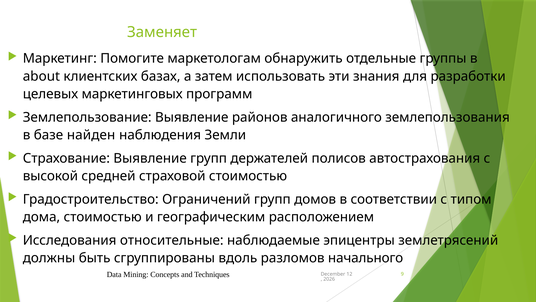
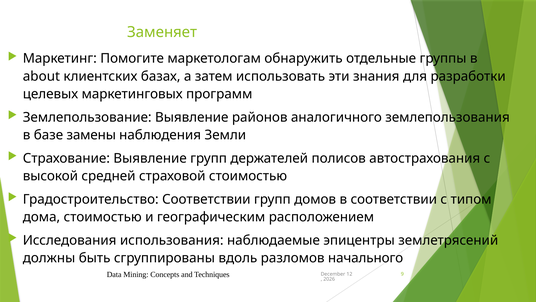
найден: найден -> замены (91, 135)
Градостроительство Ограничений: Ограничений -> Соответствии (206, 199)
относительные: относительные -> использования (172, 240)
